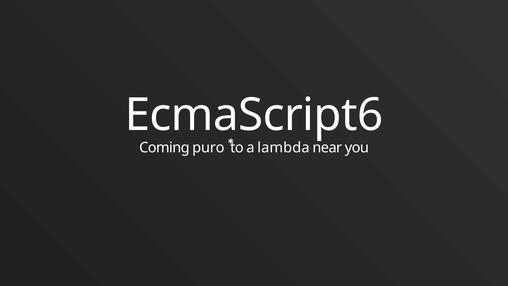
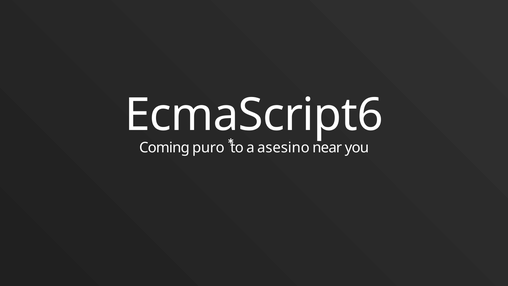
lambda: lambda -> asesino (283, 148)
